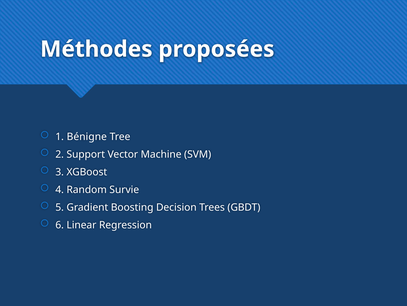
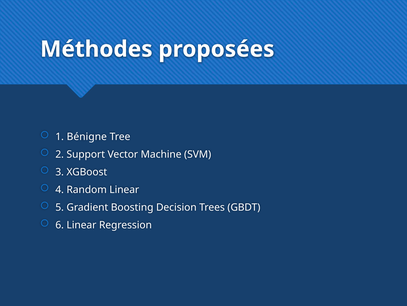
Random Survie: Survie -> Linear (124, 189)
